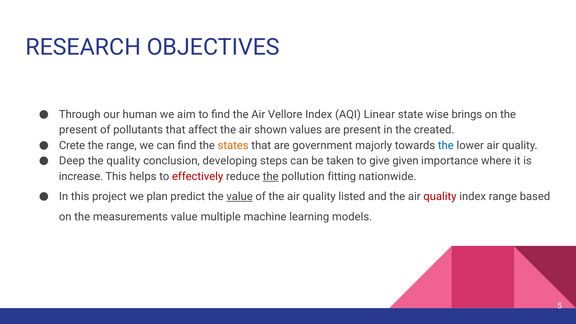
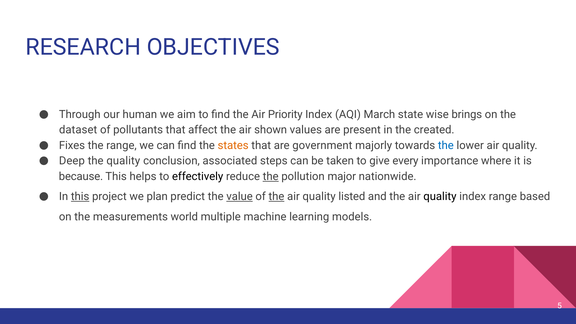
Vellore: Vellore -> Priority (285, 114)
Linear: Linear -> March (379, 114)
present: present -> dataset (78, 130)
Crete: Crete -> Fixes (72, 145)
developing: developing -> associated (230, 161)
given: given -> every (405, 161)
increase: increase -> because (81, 176)
effectively colour: red -> black (198, 176)
fitting: fitting -> major (342, 176)
this underline: none -> present (80, 197)
the underline: none -> present (276, 197)
quality colour: red -> black (440, 197)
measurements value: value -> world (184, 217)
